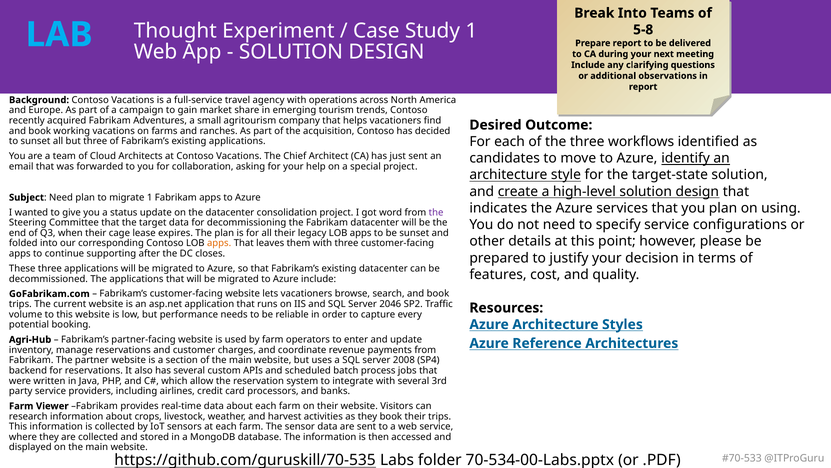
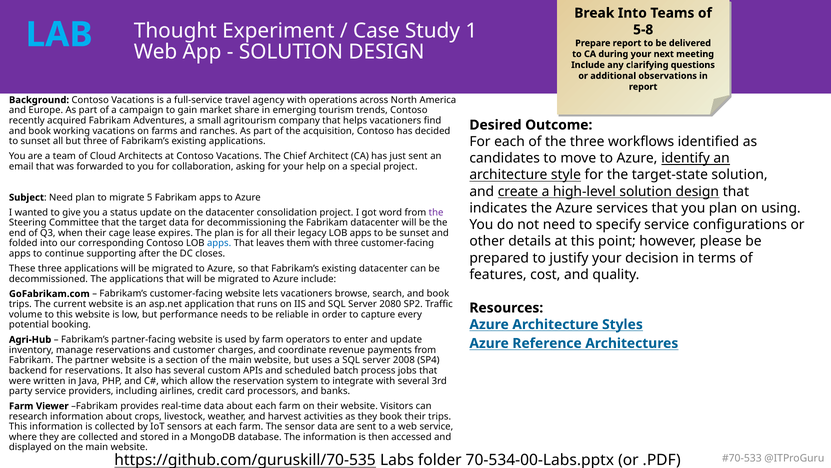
migrate 1: 1 -> 5 (150, 197)
apps colour: orange -> blue (219, 243)
2046: 2046 -> 2080 (390, 304)
